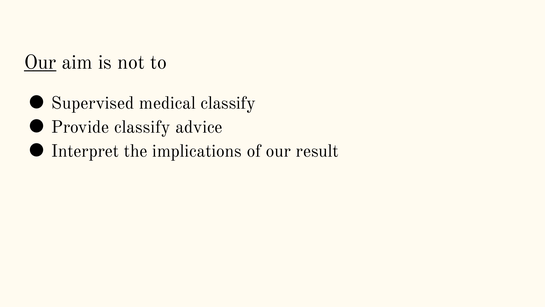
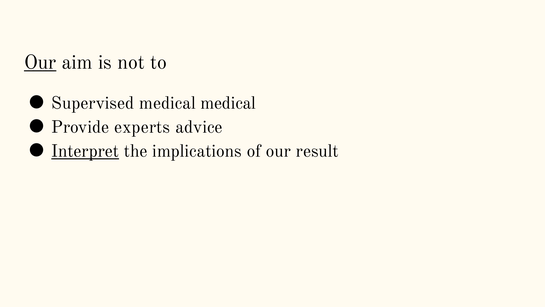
medical classify: classify -> medical (228, 103)
Provide classify: classify -> experts (142, 127)
Interpret underline: none -> present (85, 151)
